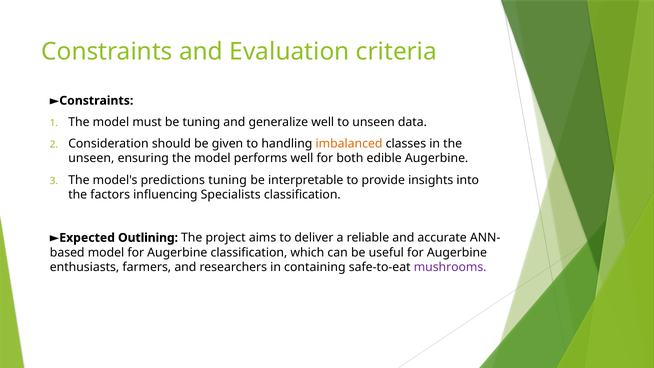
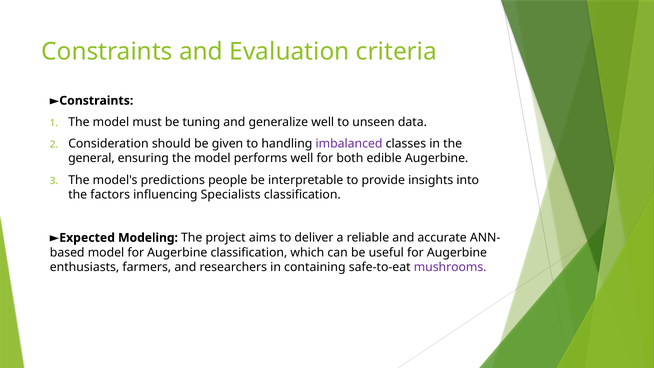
imbalanced colour: orange -> purple (349, 144)
unseen: unseen -> general (91, 158)
predictions tuning: tuning -> people (228, 180)
Outlining: Outlining -> Modeling (148, 238)
